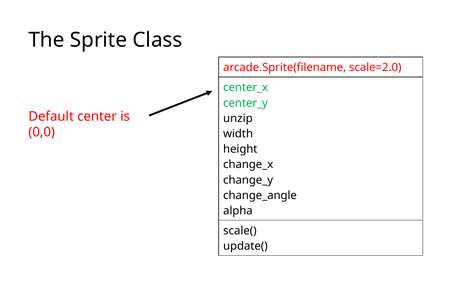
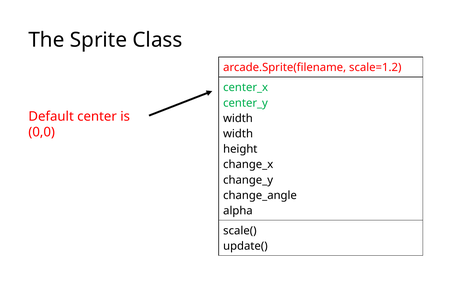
scale=2.0: scale=2.0 -> scale=1.2 (375, 68)
unzip: unzip -> width (238, 118)
